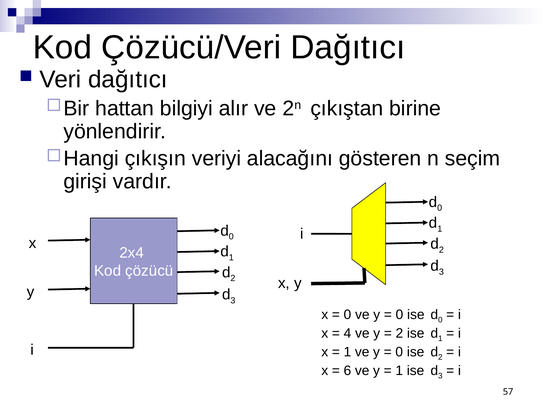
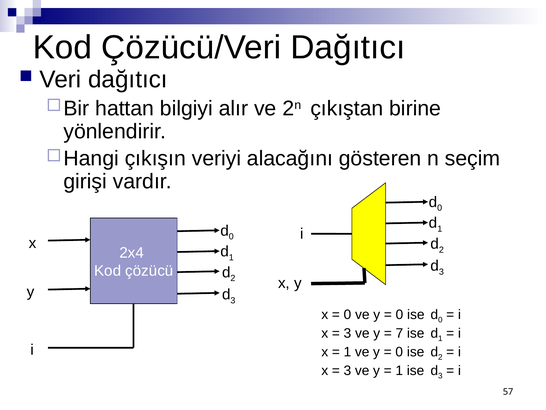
4: 4 -> 3 (347, 333)
2: 2 -> 7 (399, 333)
6: 6 -> 3 (347, 370)
